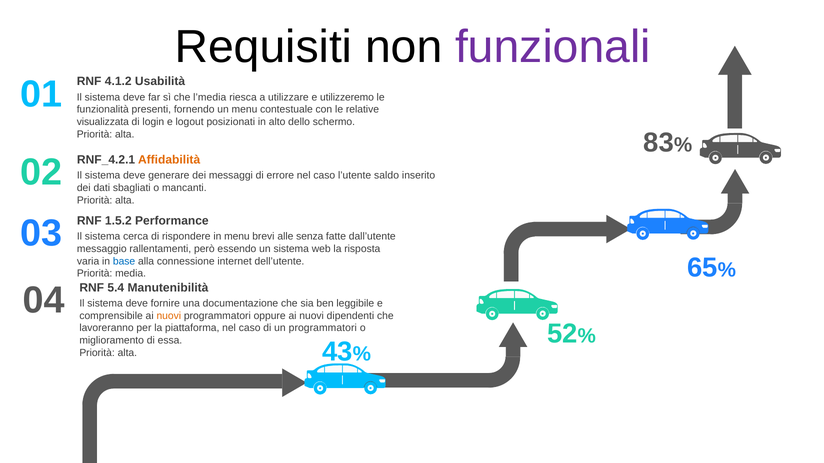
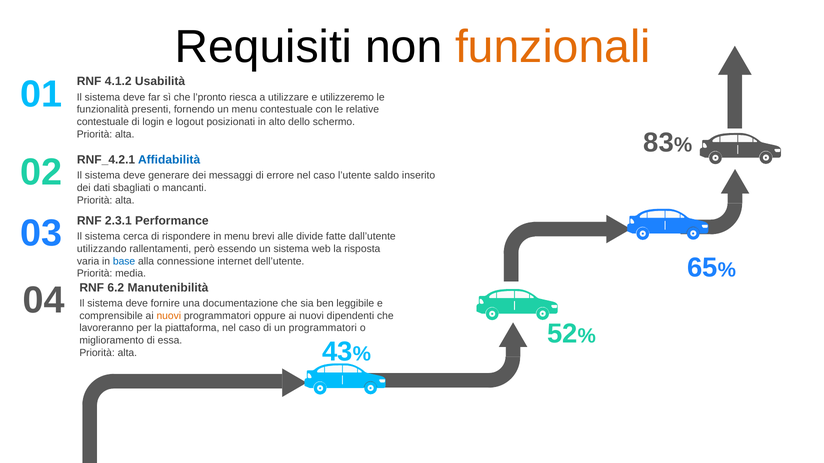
funzionali colour: purple -> orange (553, 47)
l’media: l’media -> l’pronto (210, 97)
visualizzata: visualizzata -> contestuale (103, 122)
Affidabilità colour: orange -> blue (169, 160)
1.5.2: 1.5.2 -> 2.3.1 (118, 221)
senza: senza -> divide (310, 237)
messaggio: messaggio -> utilizzando (102, 249)
5.4: 5.4 -> 6.2 (116, 288)
